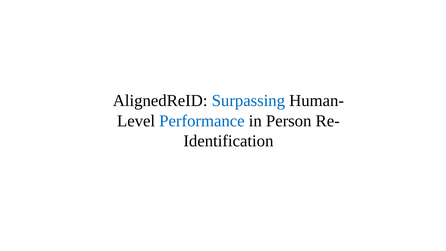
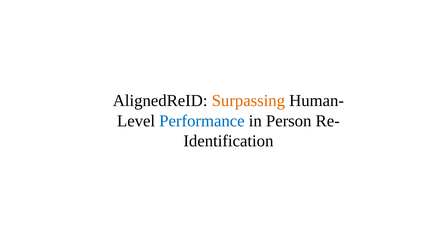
Surpassing colour: blue -> orange (248, 101)
